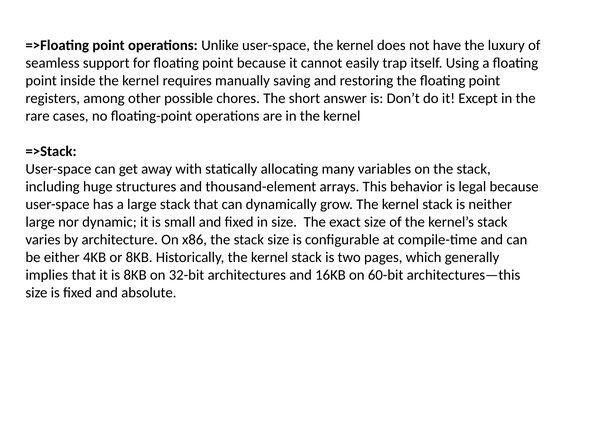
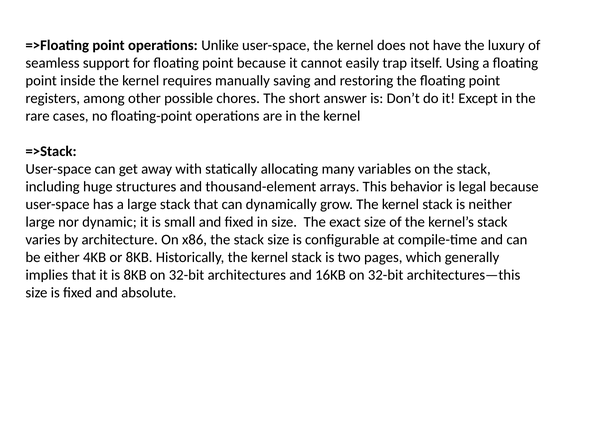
16KB on 60-bit: 60-bit -> 32-bit (386, 275)
